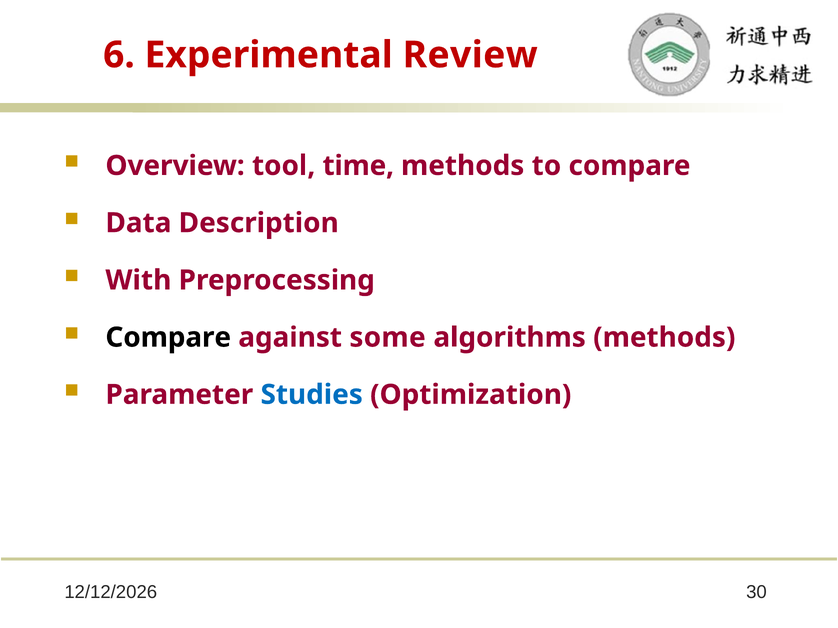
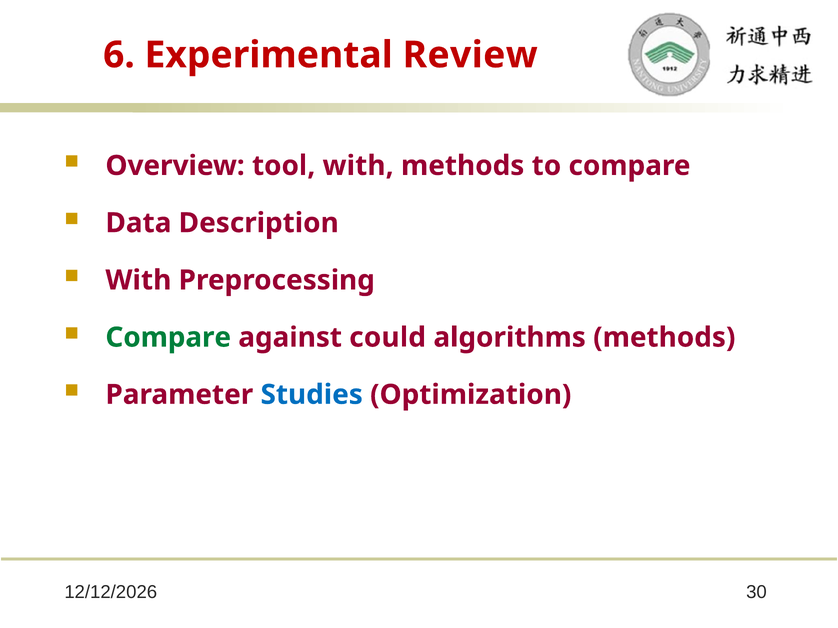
tool time: time -> with (358, 166)
Compare colour: black -> green (168, 338)
some: some -> could (388, 338)
